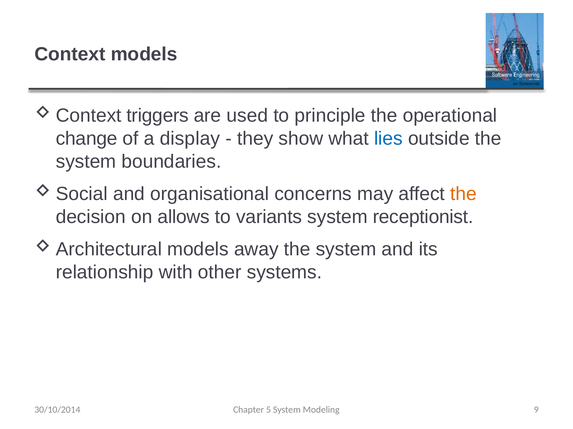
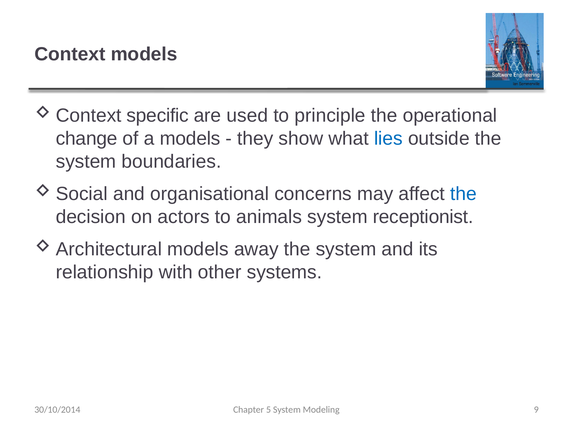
triggers: triggers -> specific (158, 116)
a display: display -> models (190, 139)
the colour: orange -> blue (464, 194)
allows: allows -> actors (184, 217)
variants: variants -> animals (269, 217)
